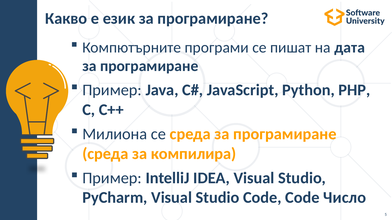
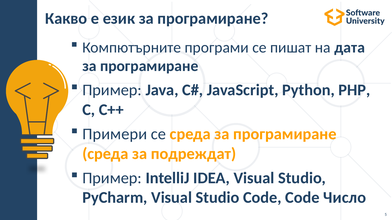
Милиона: Милиона -> Примери (115, 134)
компилира: компилира -> подреждат (193, 154)
